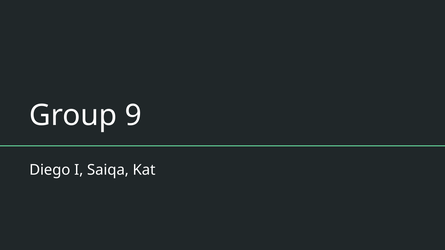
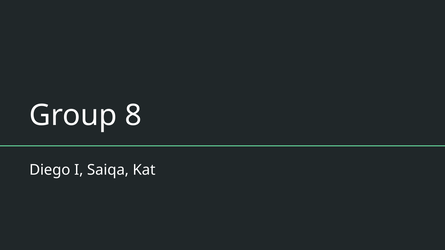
9: 9 -> 8 (133, 116)
